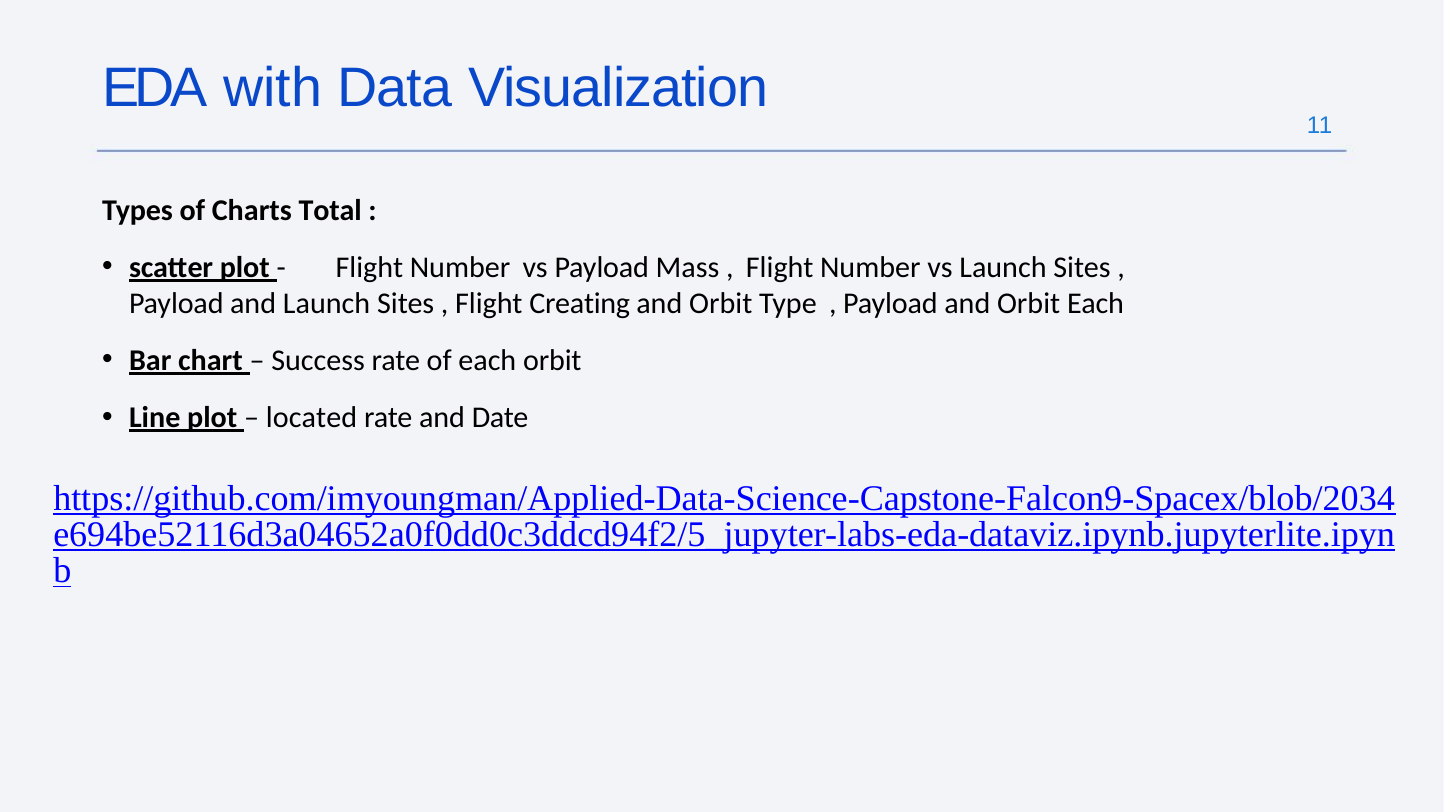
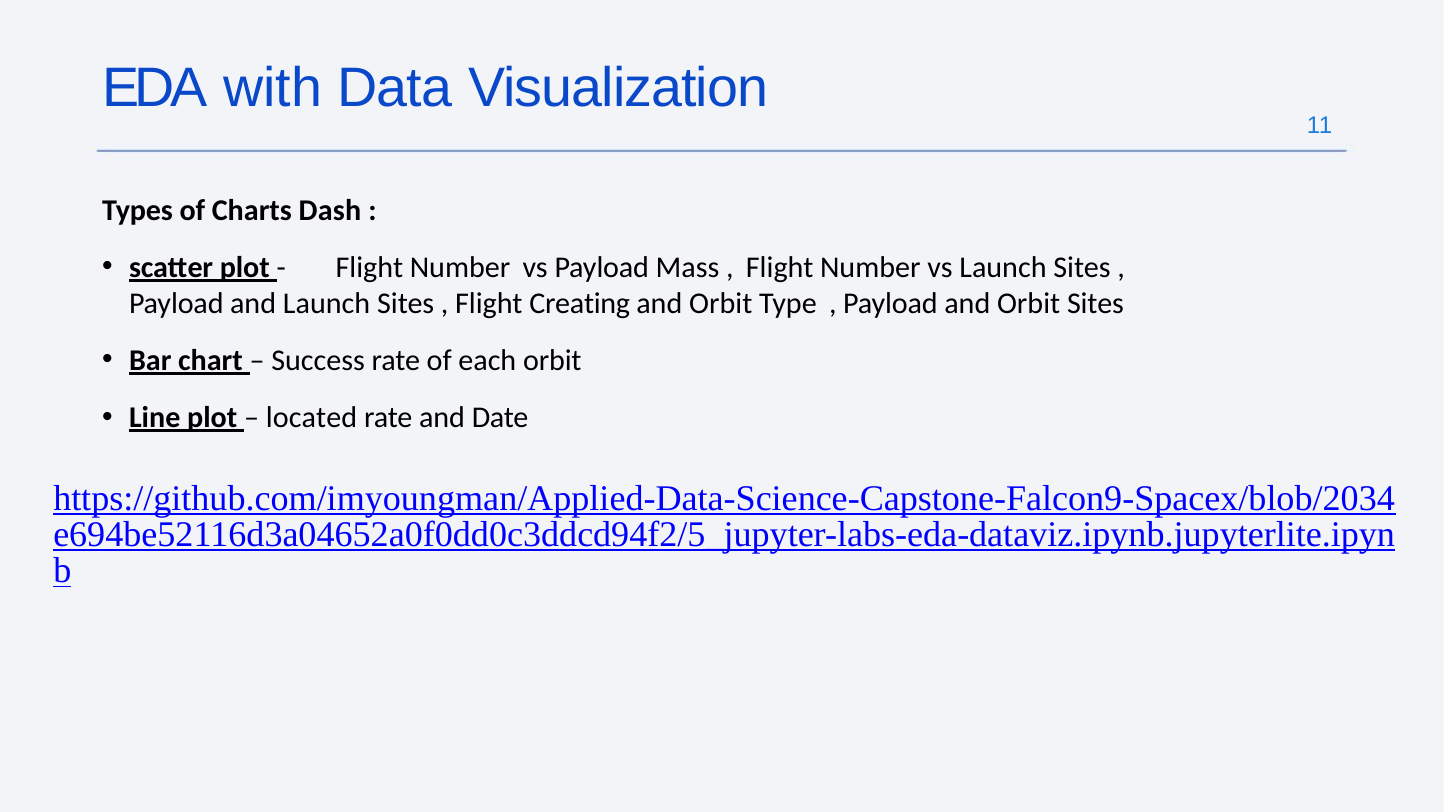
Total: Total -> Dash (330, 210)
Orbit Each: Each -> Sites (1095, 304)
